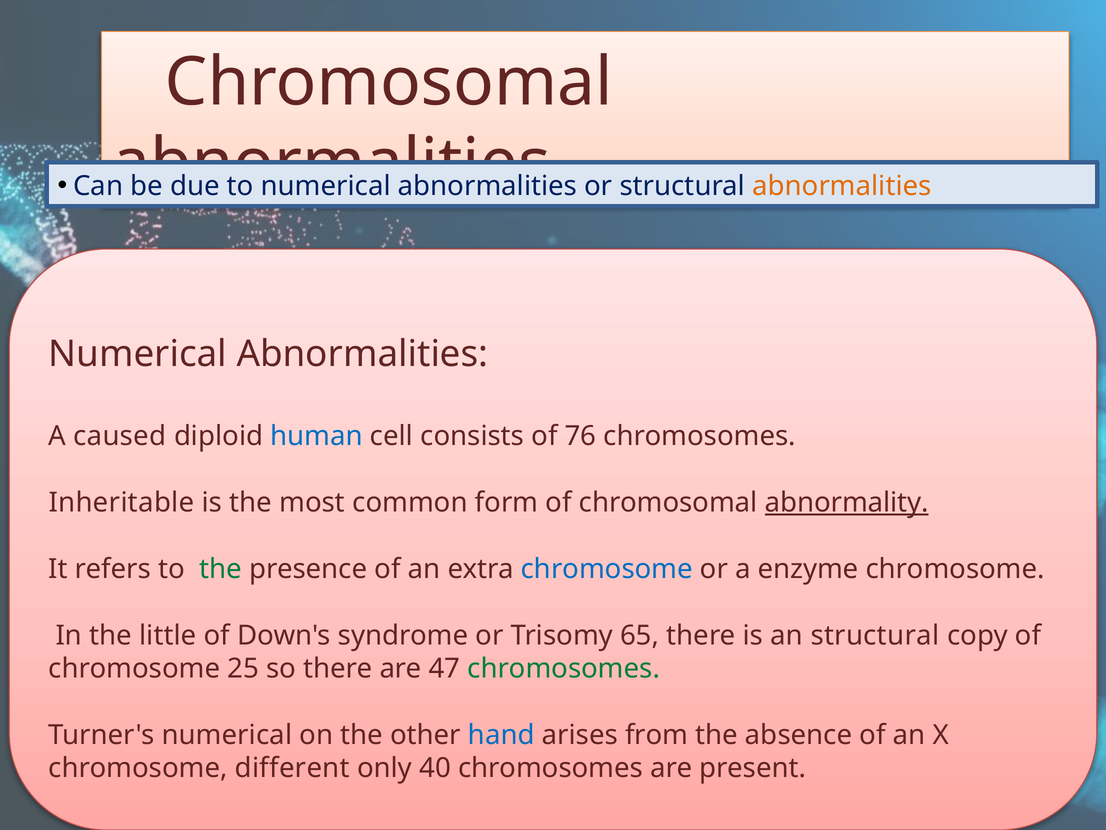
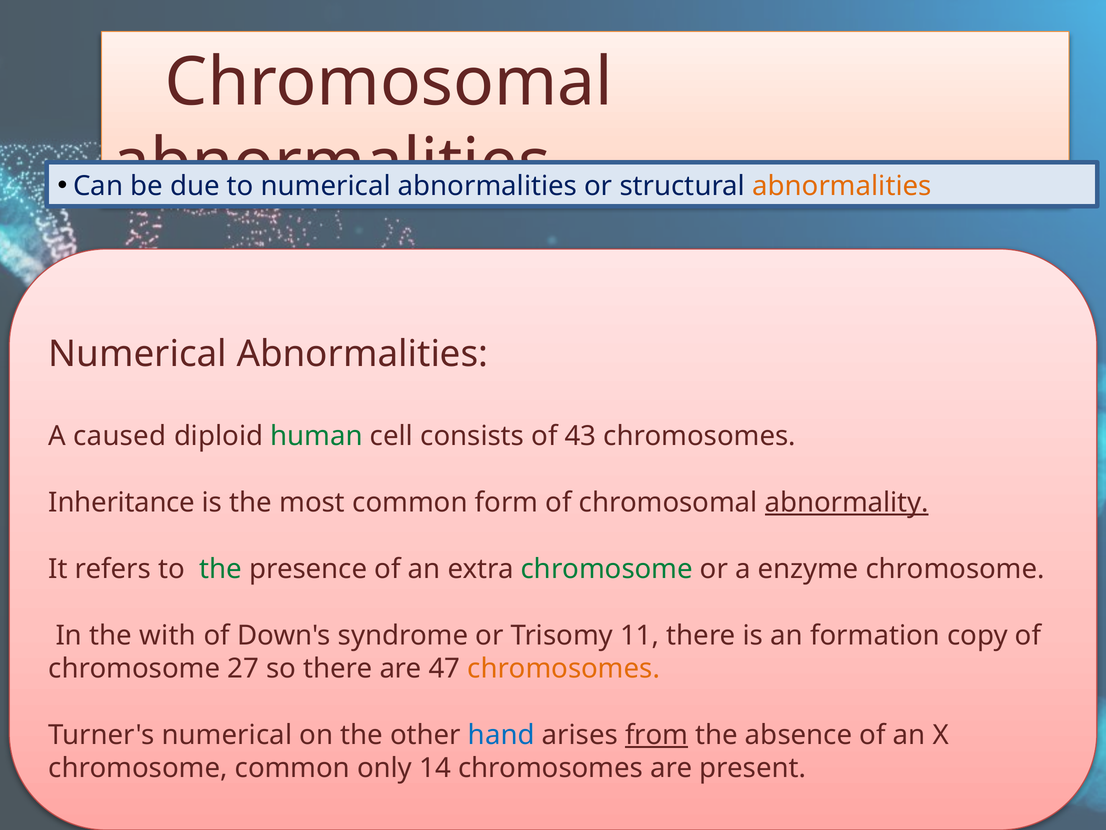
human colour: blue -> green (316, 436)
76: 76 -> 43 (580, 436)
Inheritable: Inheritable -> Inheritance (122, 502)
chromosome colour: blue -> green (607, 569)
little: little -> with (168, 635)
65: 65 -> 11 (640, 635)
an structural: structural -> formation (875, 635)
25: 25 -> 27 (243, 668)
chromosomes colour: green -> orange (564, 668)
from underline: none -> present (657, 735)
chromosome different: different -> common (292, 768)
40: 40 -> 14 (435, 768)
